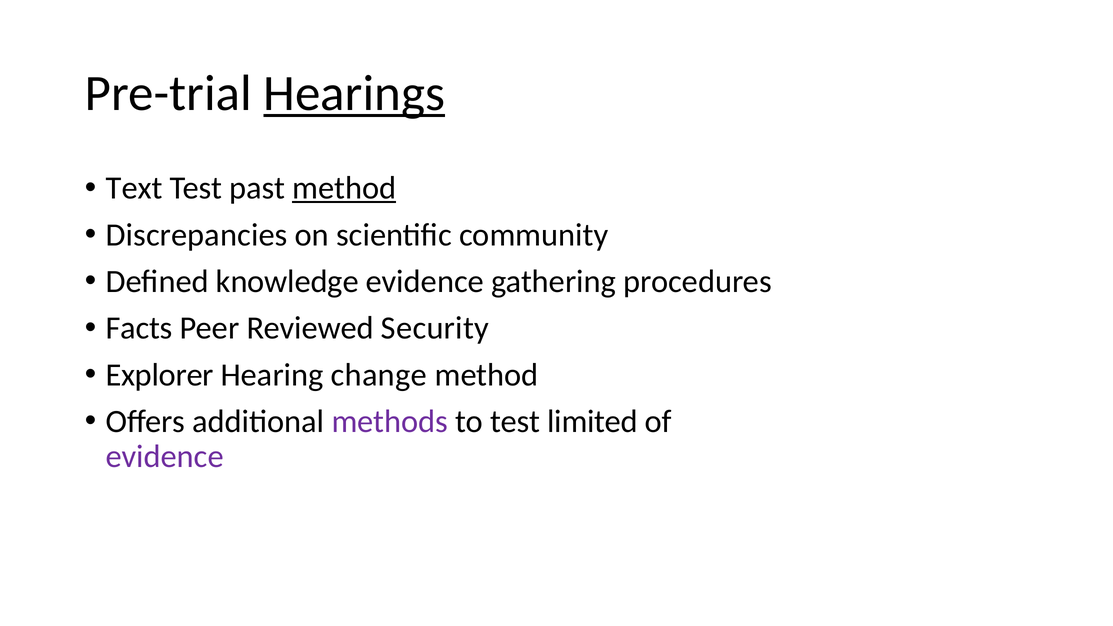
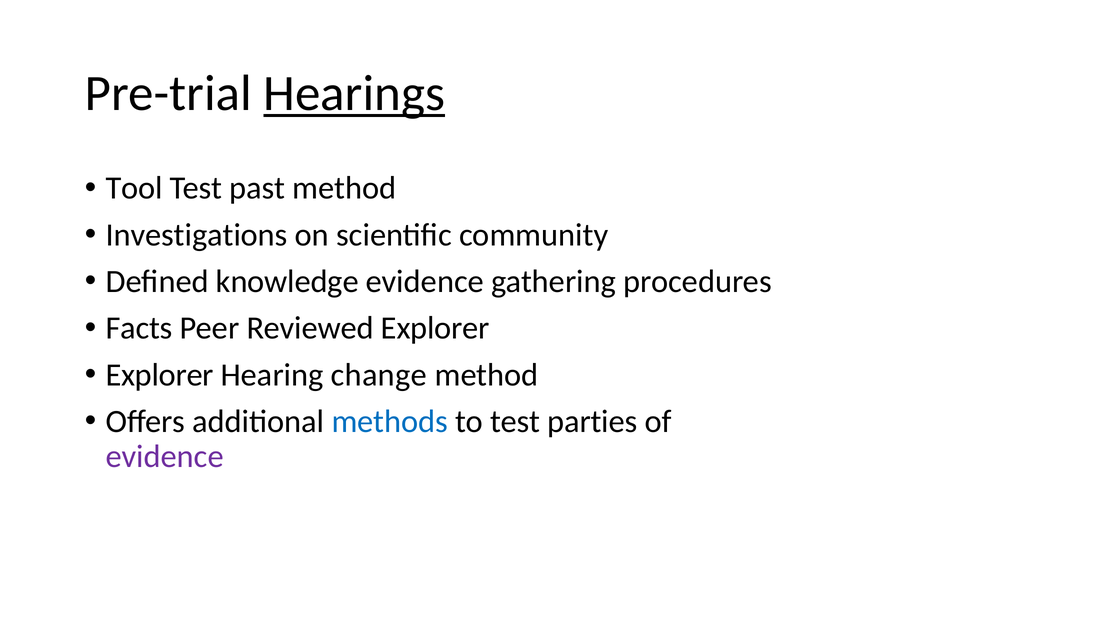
Text: Text -> Tool (134, 188)
method underline: present -> none (344, 188)
Discrepancies: Discrepancies -> Investigations (197, 235)
Reviewed Security: Security -> Explorer (435, 328)
methods colour: purple -> blue (390, 422)
limited: limited -> parties (592, 422)
